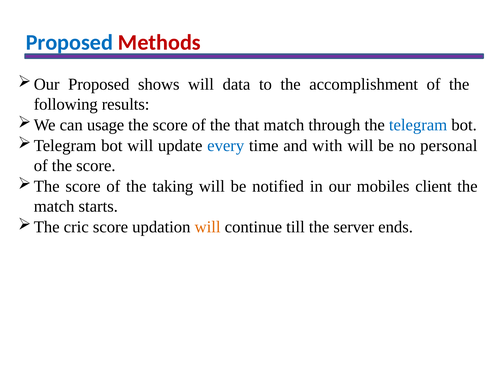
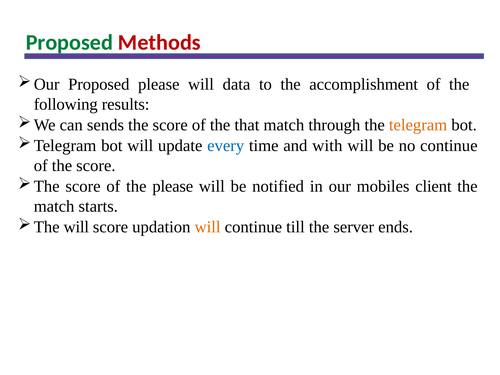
Proposed colour: blue -> green (69, 42)
Proposed shows: shows -> please (159, 84)
usage: usage -> sends (105, 125)
telegram colour: blue -> orange (418, 125)
no personal: personal -> continue (449, 146)
the taking: taking -> please (173, 186)
cric: cric -> will (76, 227)
